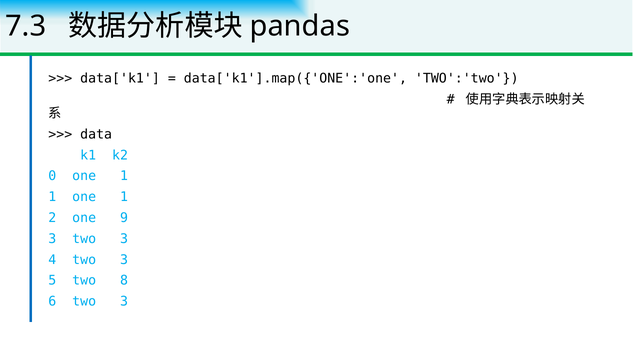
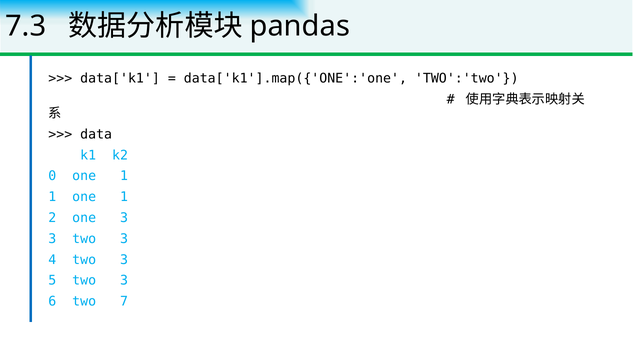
one 9: 9 -> 3 (124, 218)
5 two 8: 8 -> 3 (124, 280)
6 two 3: 3 -> 7 (124, 301)
